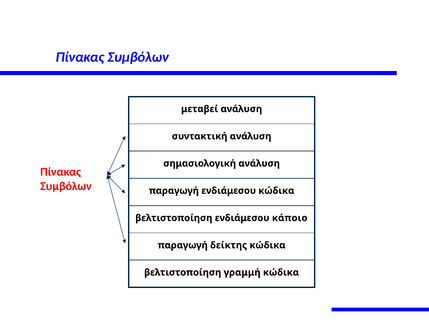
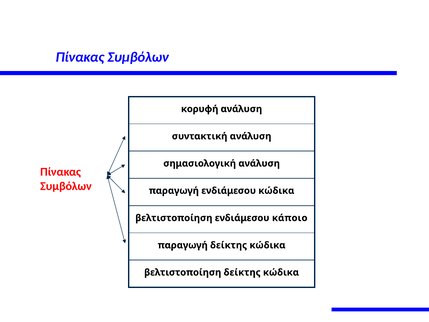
μεταβεί: μεταβεί -> κορυφή (200, 109)
βελτιστοποίηση γραμμή: γραμμή -> δείκτης (242, 272)
